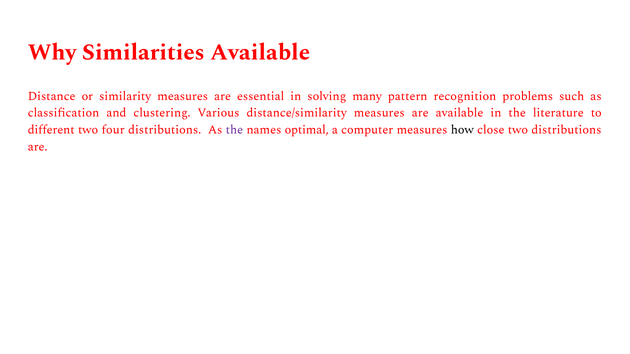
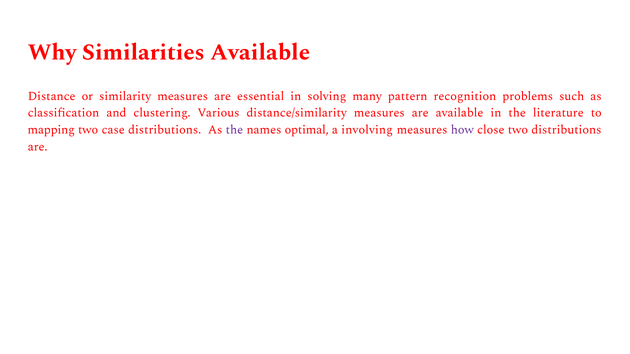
different: different -> mapping (51, 130)
four: four -> case (113, 130)
computer: computer -> involving (367, 130)
how colour: black -> purple (462, 130)
